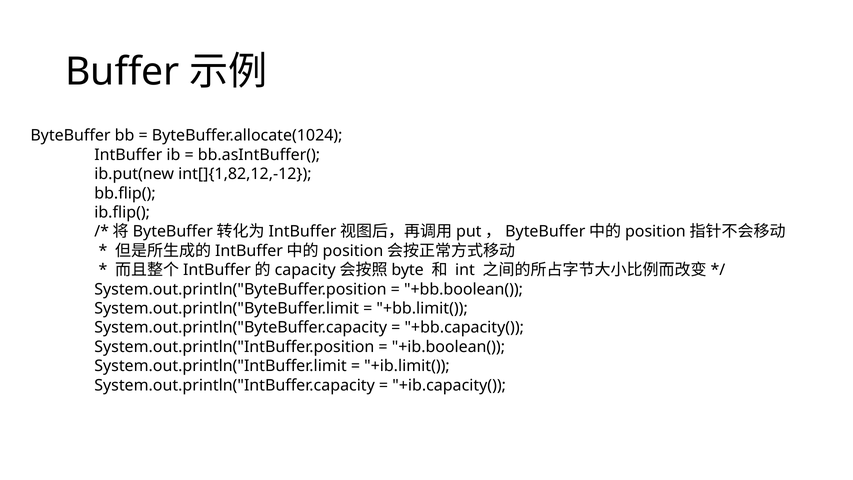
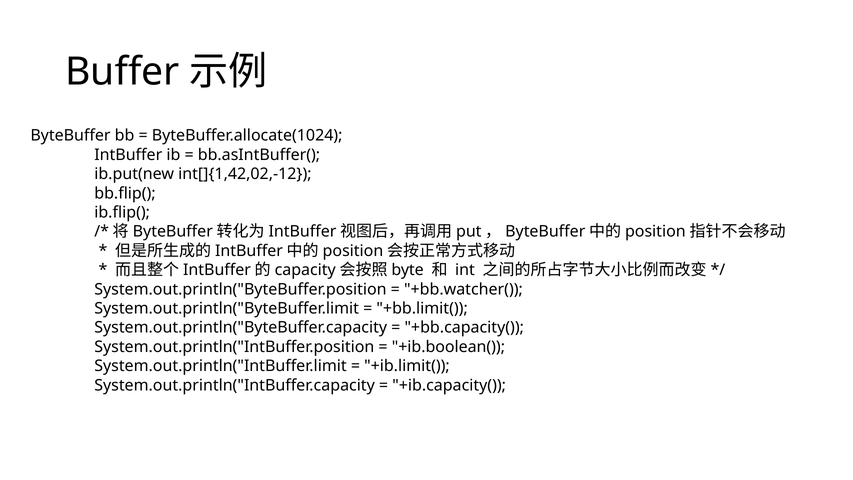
int[]{1,82,12,-12: int[]{1,82,12,-12 -> int[]{1,42,02,-12 (245, 174)
+bb.boolean(: +bb.boolean( -> +bb.watcher( (463, 289)
